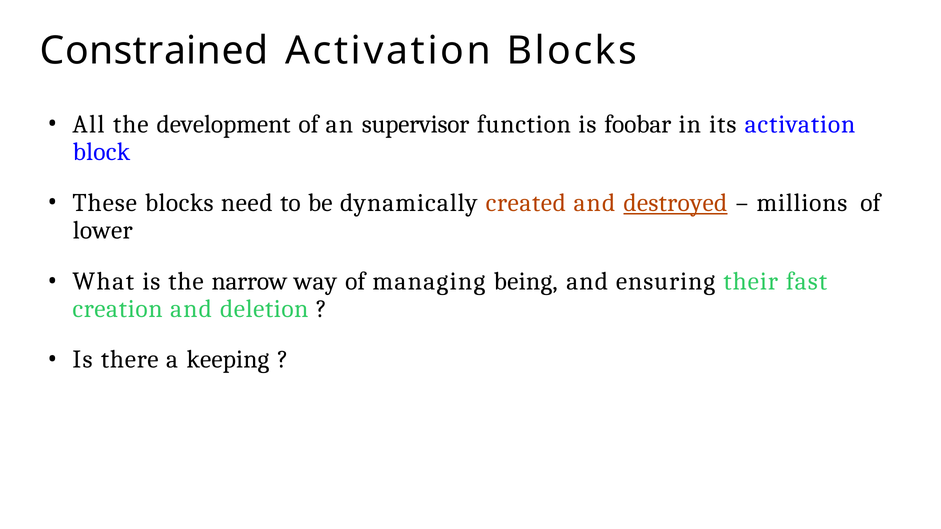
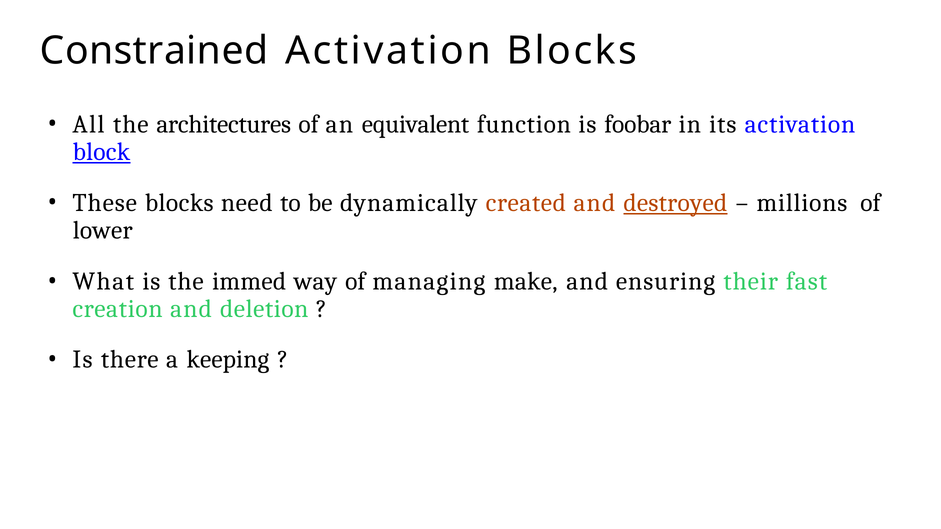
development: development -> architectures (224, 124)
supervisor: supervisor -> equivalent (416, 124)
block underline: none -> present (101, 152)
narrow: narrow -> immed (249, 282)
being: being -> make (526, 282)
